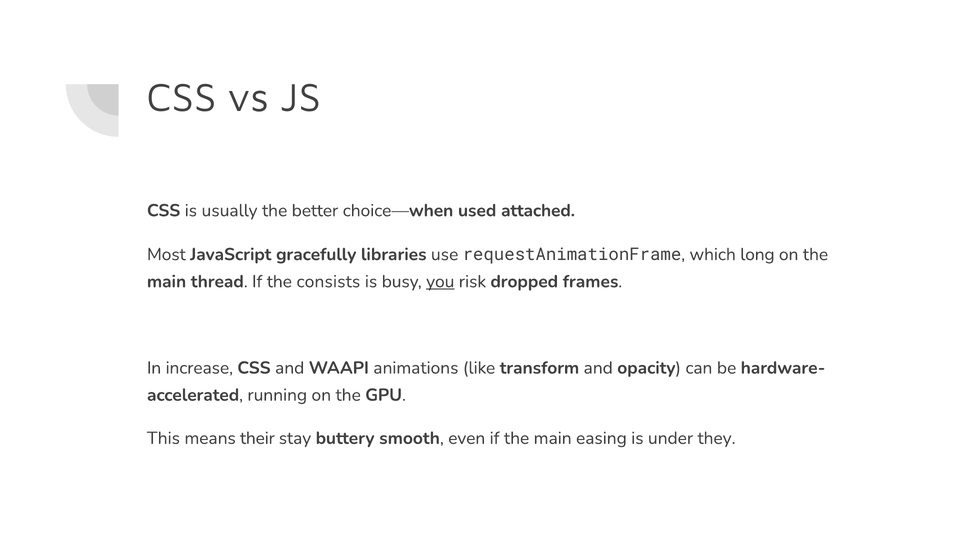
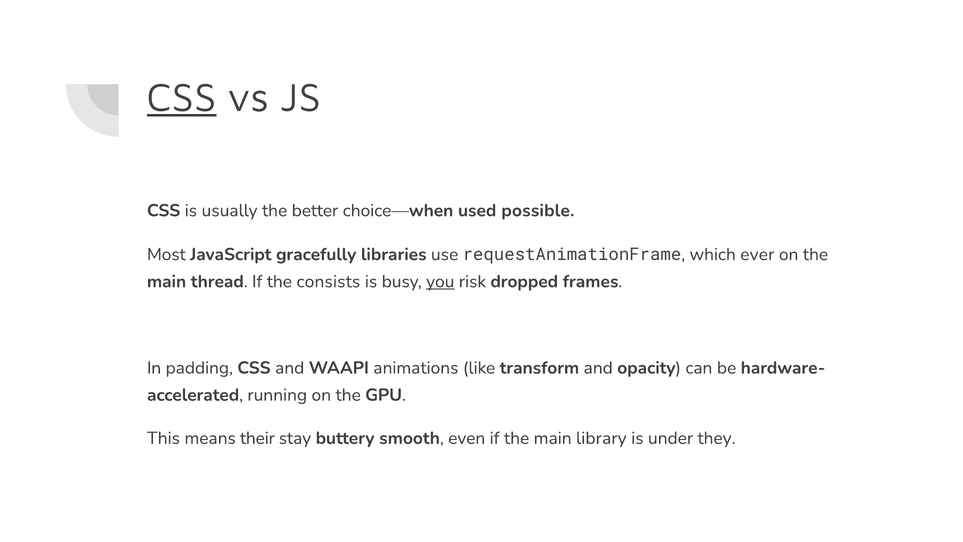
CSS underline: none -> present (182, 98)
attached: attached -> possible (538, 210)
long: long -> ever (757, 254)
increase: increase -> padding (199, 368)
easing: easing -> library (601, 438)
